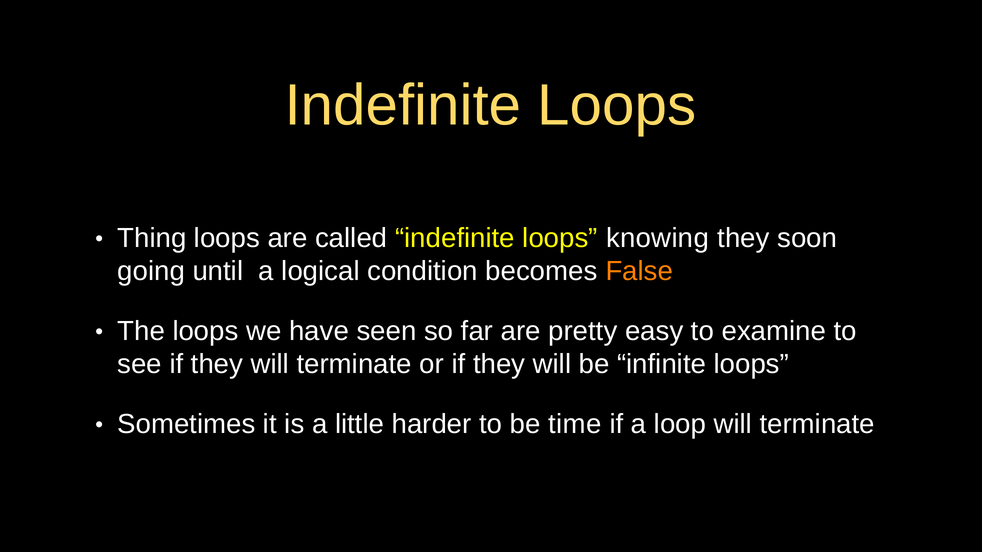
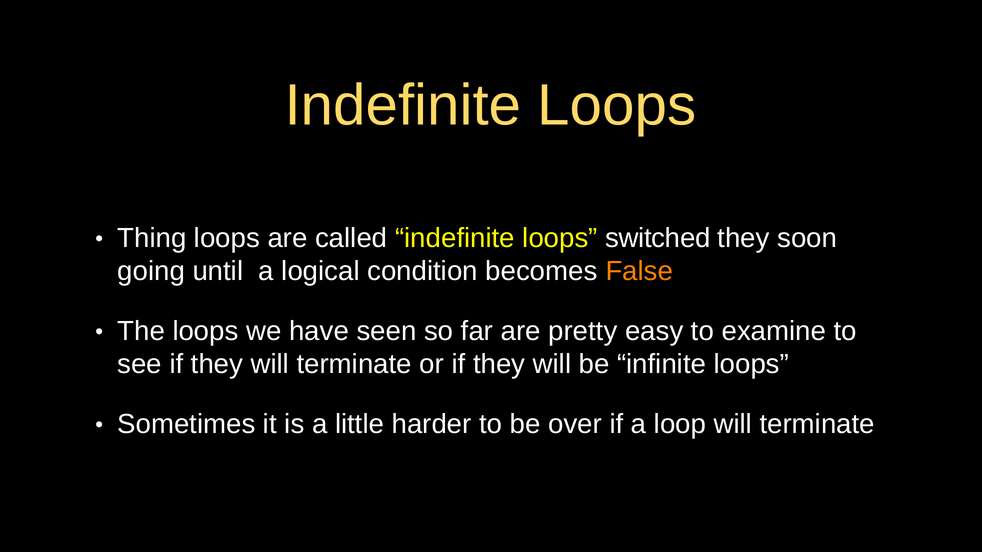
knowing: knowing -> switched (658, 238)
time: time -> over (575, 425)
